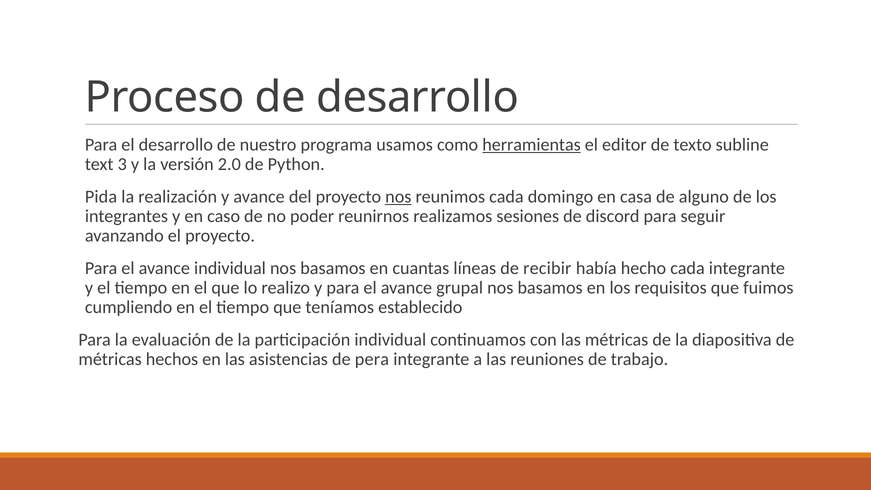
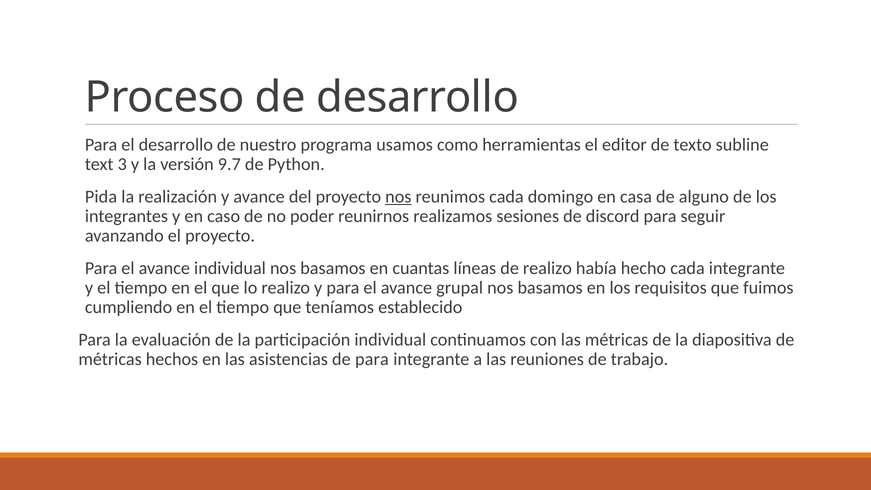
herramientas underline: present -> none (532, 145)
2.0: 2.0 -> 9.7 (229, 164)
de recibir: recibir -> realizo (547, 268)
de pera: pera -> para (372, 359)
